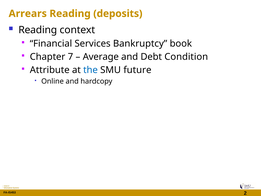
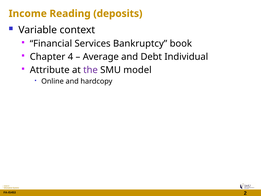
Arrears: Arrears -> Income (28, 14)
Reading: Reading -> Variable (38, 30)
7: 7 -> 4 (70, 57)
Condition: Condition -> Individual (186, 57)
the colour: blue -> purple (91, 70)
future: future -> model (137, 70)
